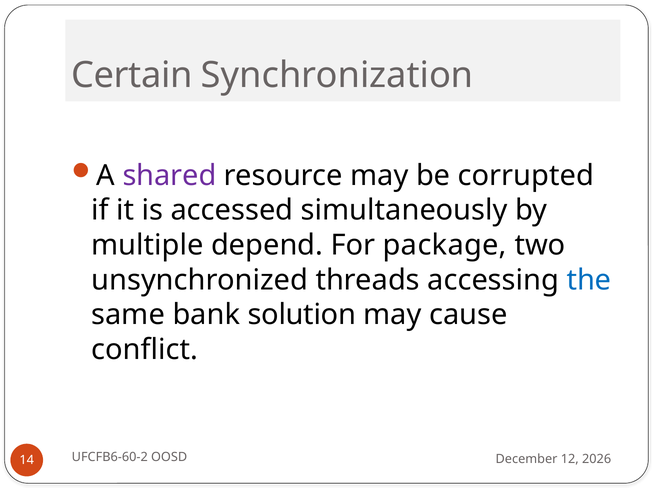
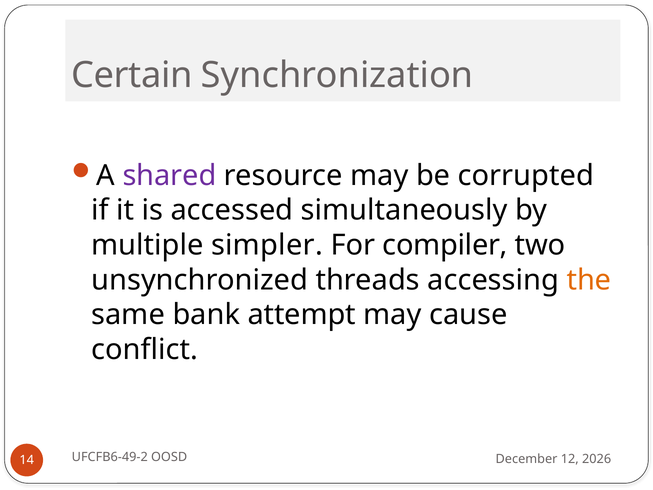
depend: depend -> simpler (267, 245)
package: package -> compiler (445, 245)
the colour: blue -> orange (589, 280)
solution: solution -> attempt (302, 315)
UFCFB6-60-2: UFCFB6-60-2 -> UFCFB6-49-2 (110, 457)
